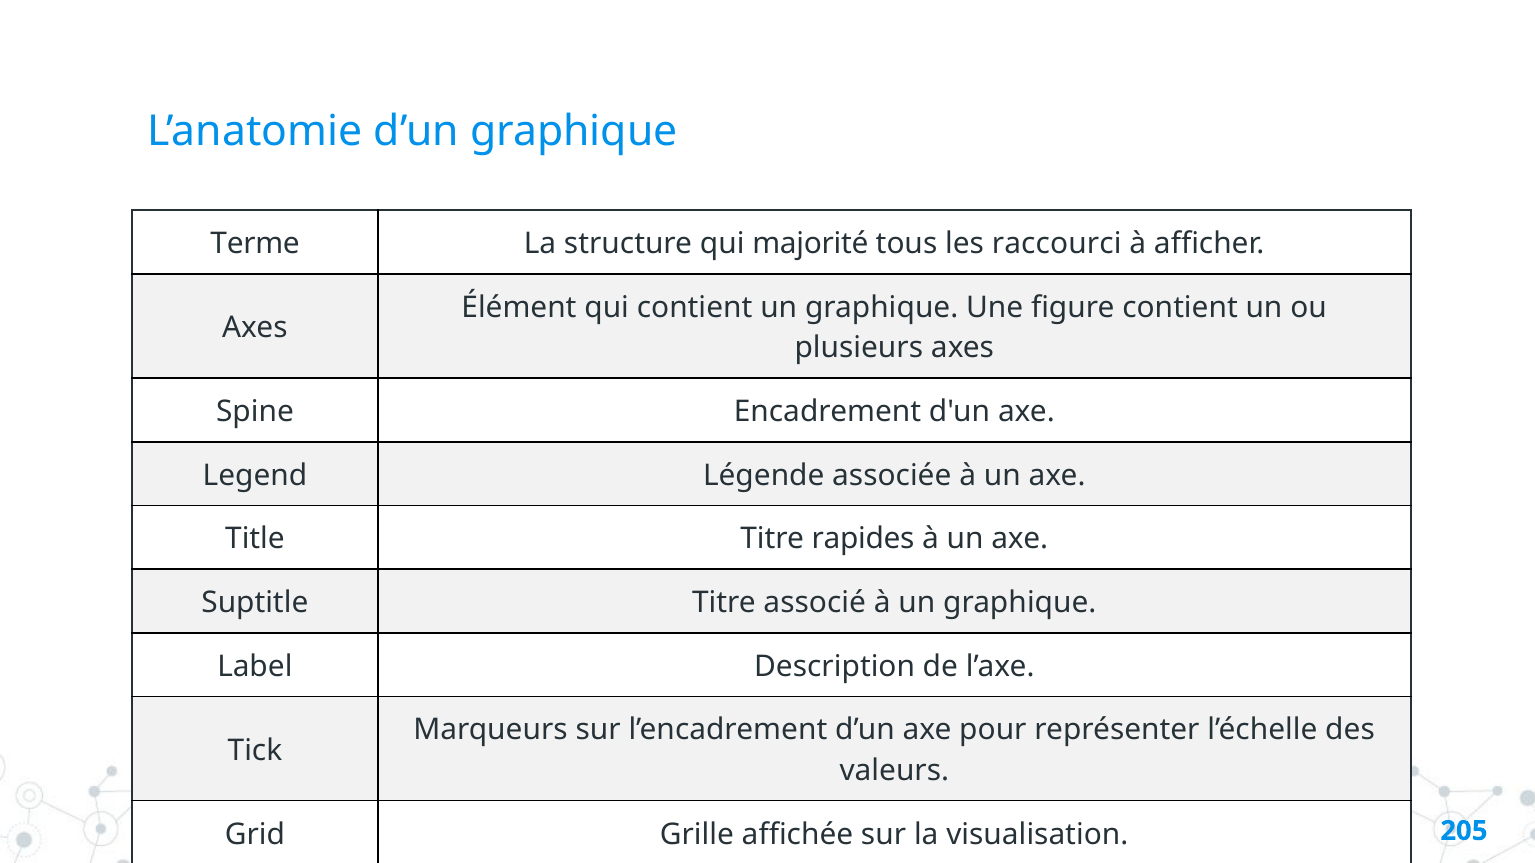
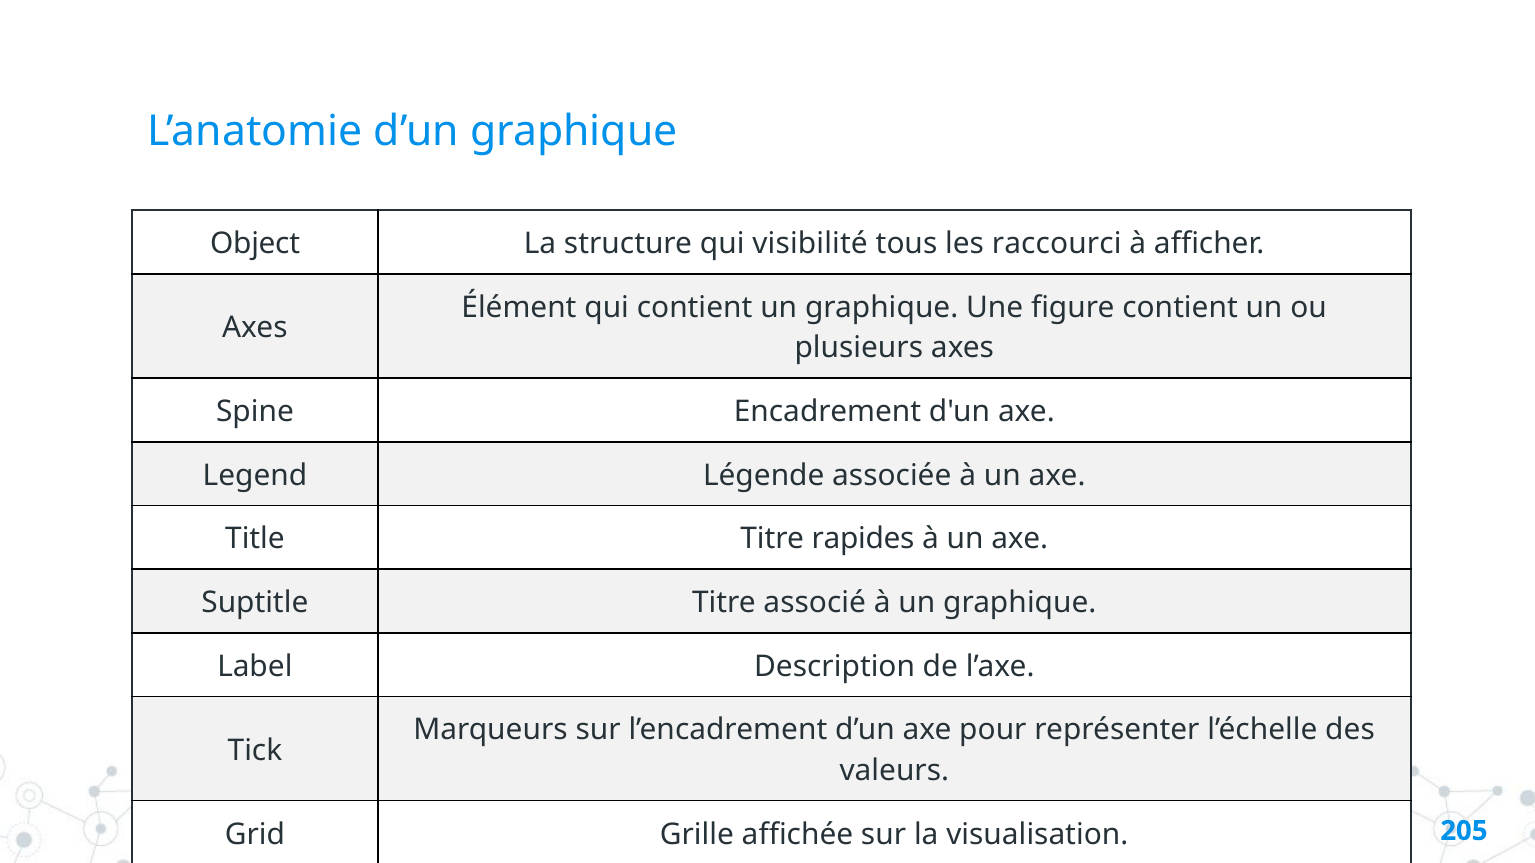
Terme: Terme -> Object (255, 244)
majorité: majorité -> visibilité (810, 244)
